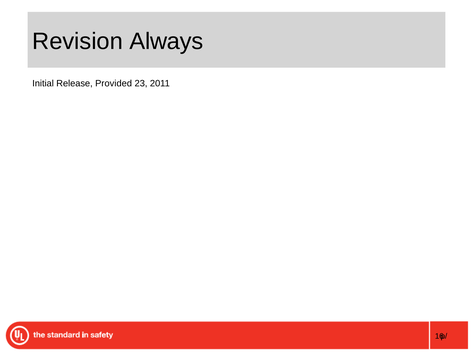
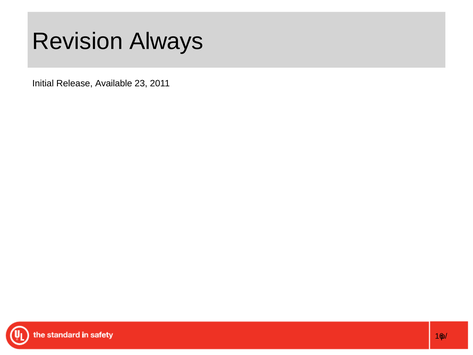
Provided: Provided -> Available (114, 83)
